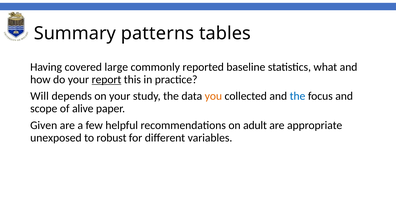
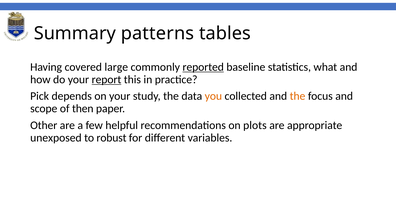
reported underline: none -> present (203, 67)
Will: Will -> Pick (40, 96)
the colour: blue -> orange (298, 96)
alive: alive -> then (83, 109)
Given: Given -> Other (44, 125)
adult: adult -> plots (255, 125)
